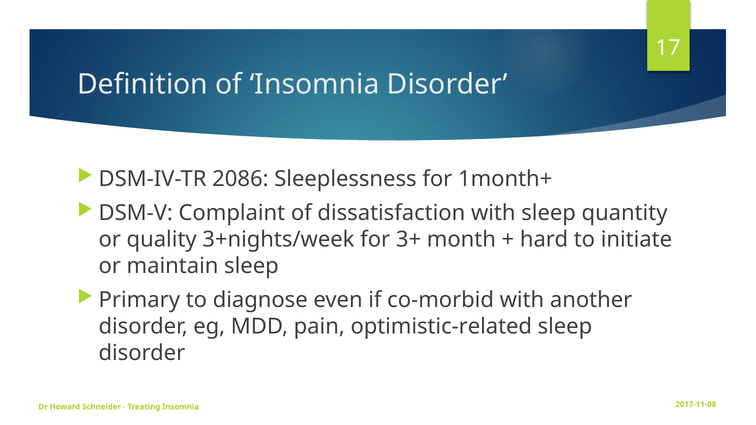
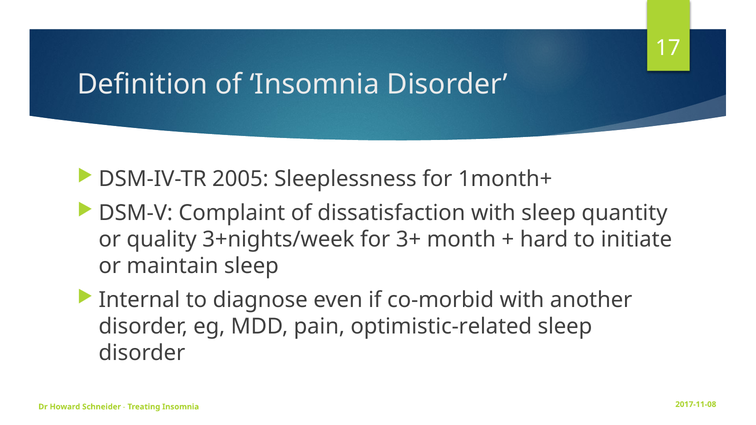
2086: 2086 -> 2005 (240, 179)
Primary: Primary -> Internal (139, 300)
